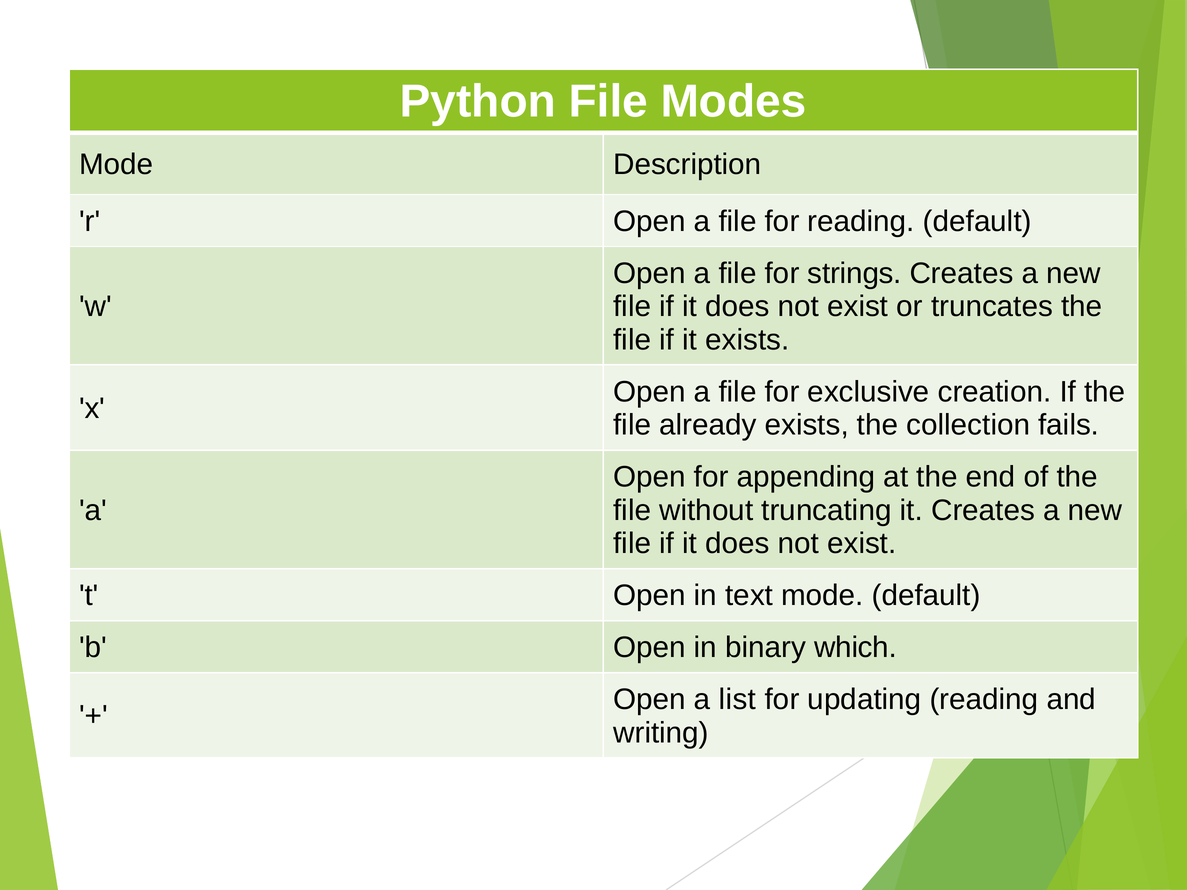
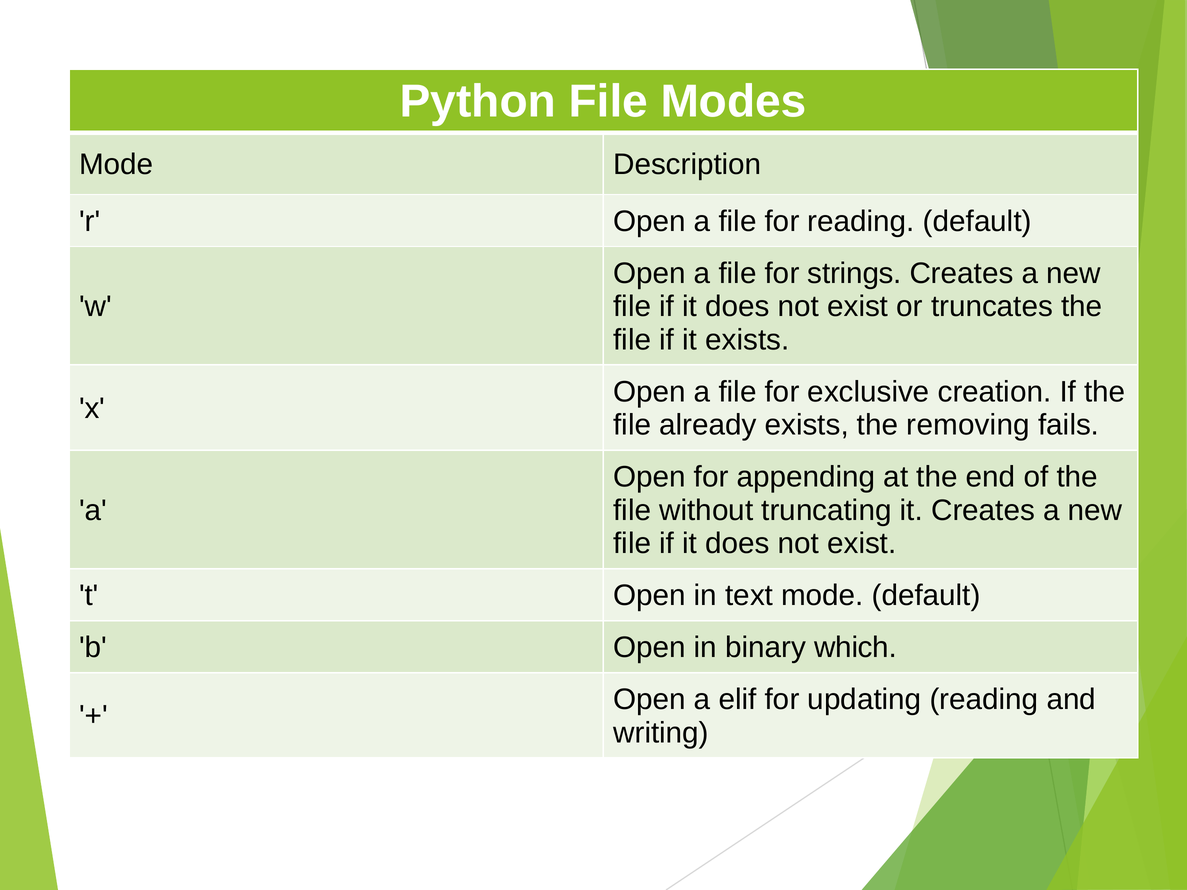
collection: collection -> removing (968, 425)
list: list -> elif (738, 700)
